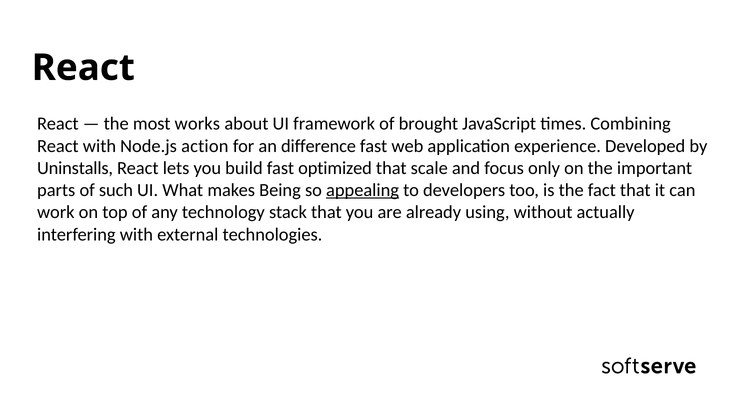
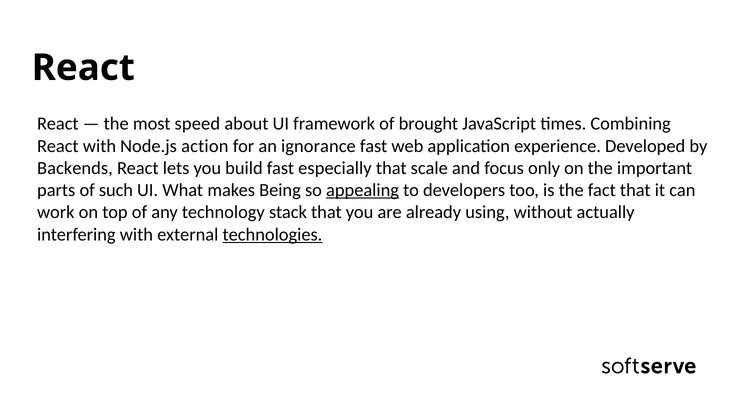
works: works -> speed (197, 124)
difference: difference -> ignorance (318, 146)
Uninstalls: Uninstalls -> Backends (75, 168)
optimized: optimized -> especially (335, 168)
technologies underline: none -> present (272, 234)
